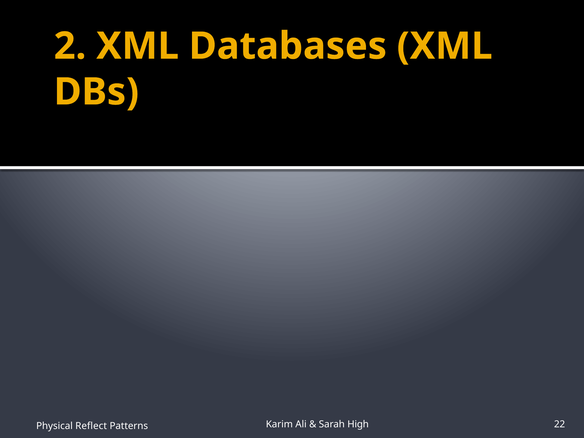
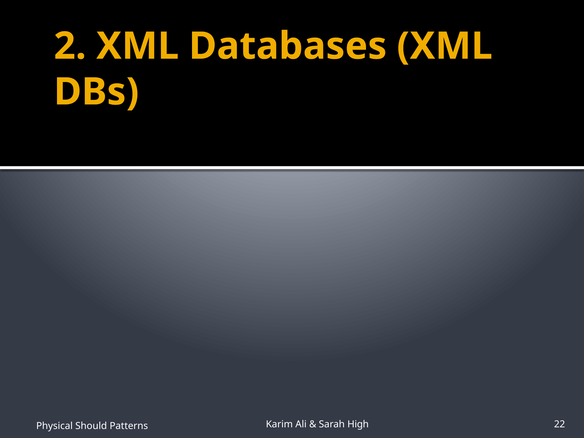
Reflect: Reflect -> Should (91, 426)
